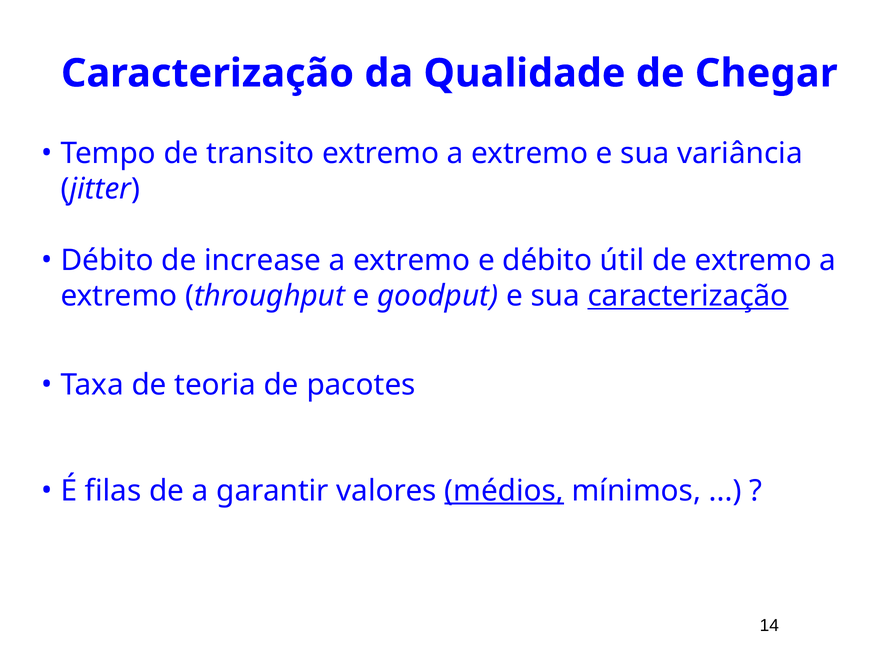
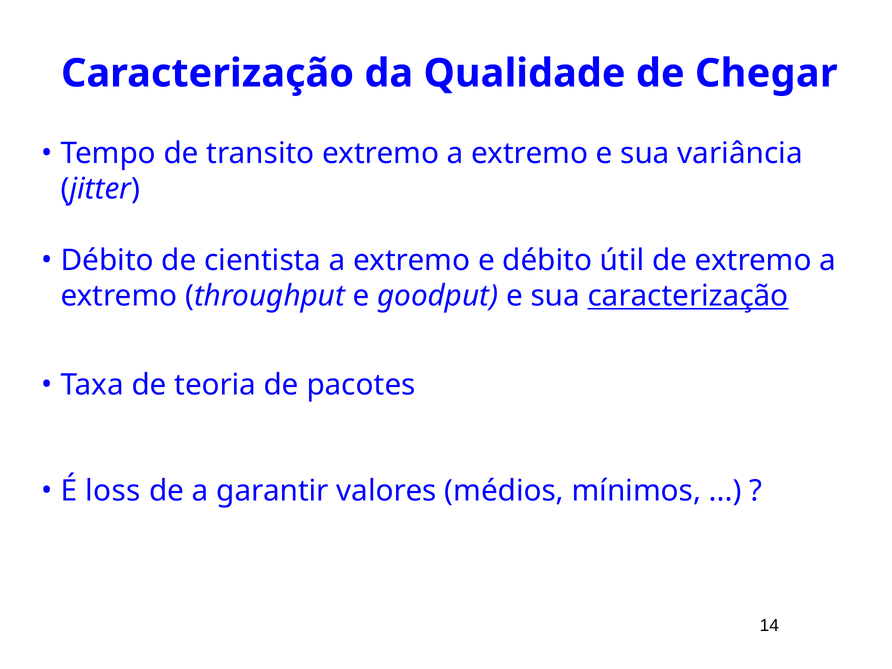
increase: increase -> cientista (263, 260)
filas: filas -> loss (113, 491)
médios underline: present -> none (504, 491)
